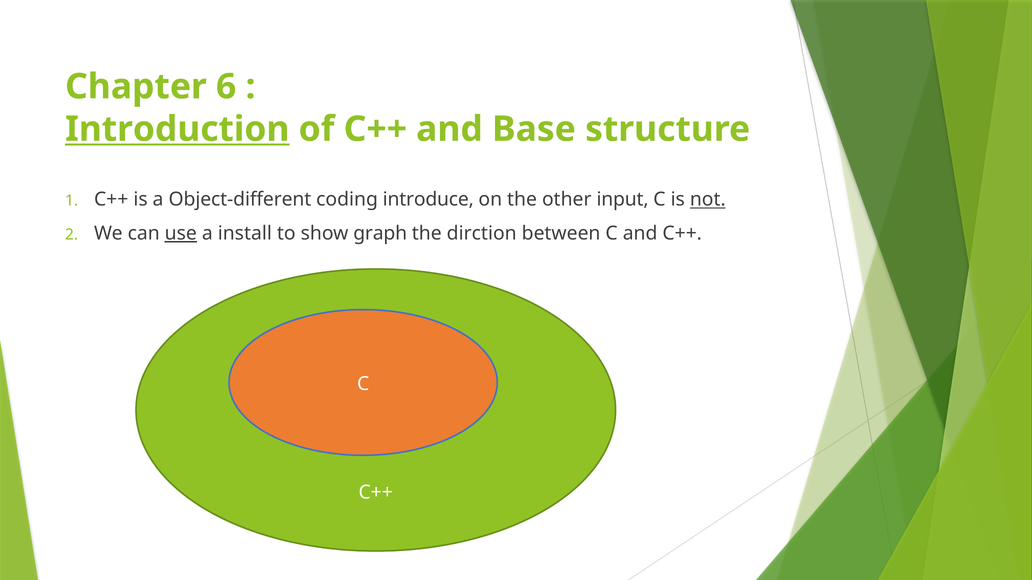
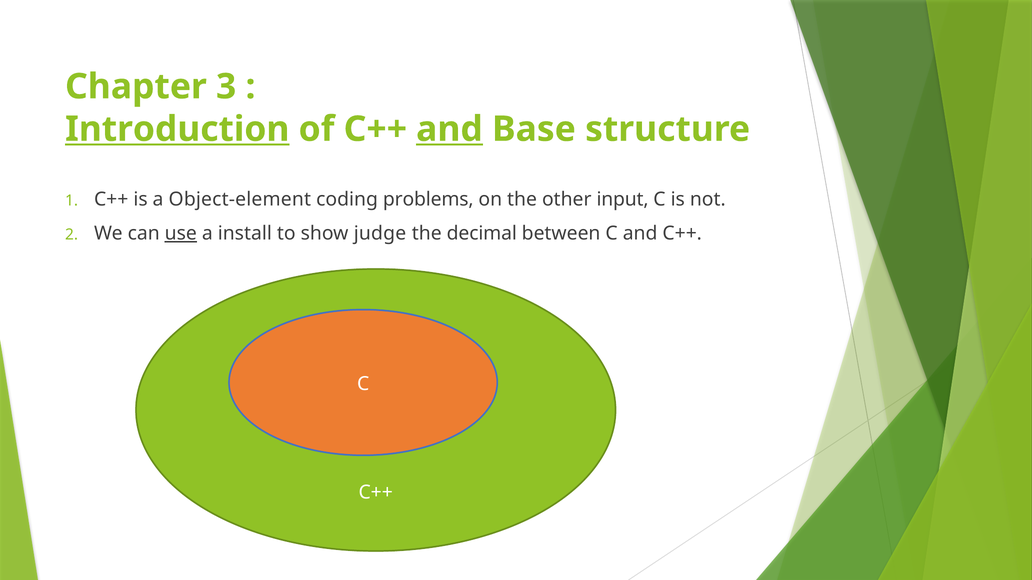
6: 6 -> 3 (226, 87)
and underline: none -> present (449, 129)
Object-different: Object-different -> Object-element (240, 200)
introduce: introduce -> problems (428, 200)
not underline: present -> none (708, 200)
graph: graph -> judge (380, 234)
dirction: dirction -> decimal (482, 234)
